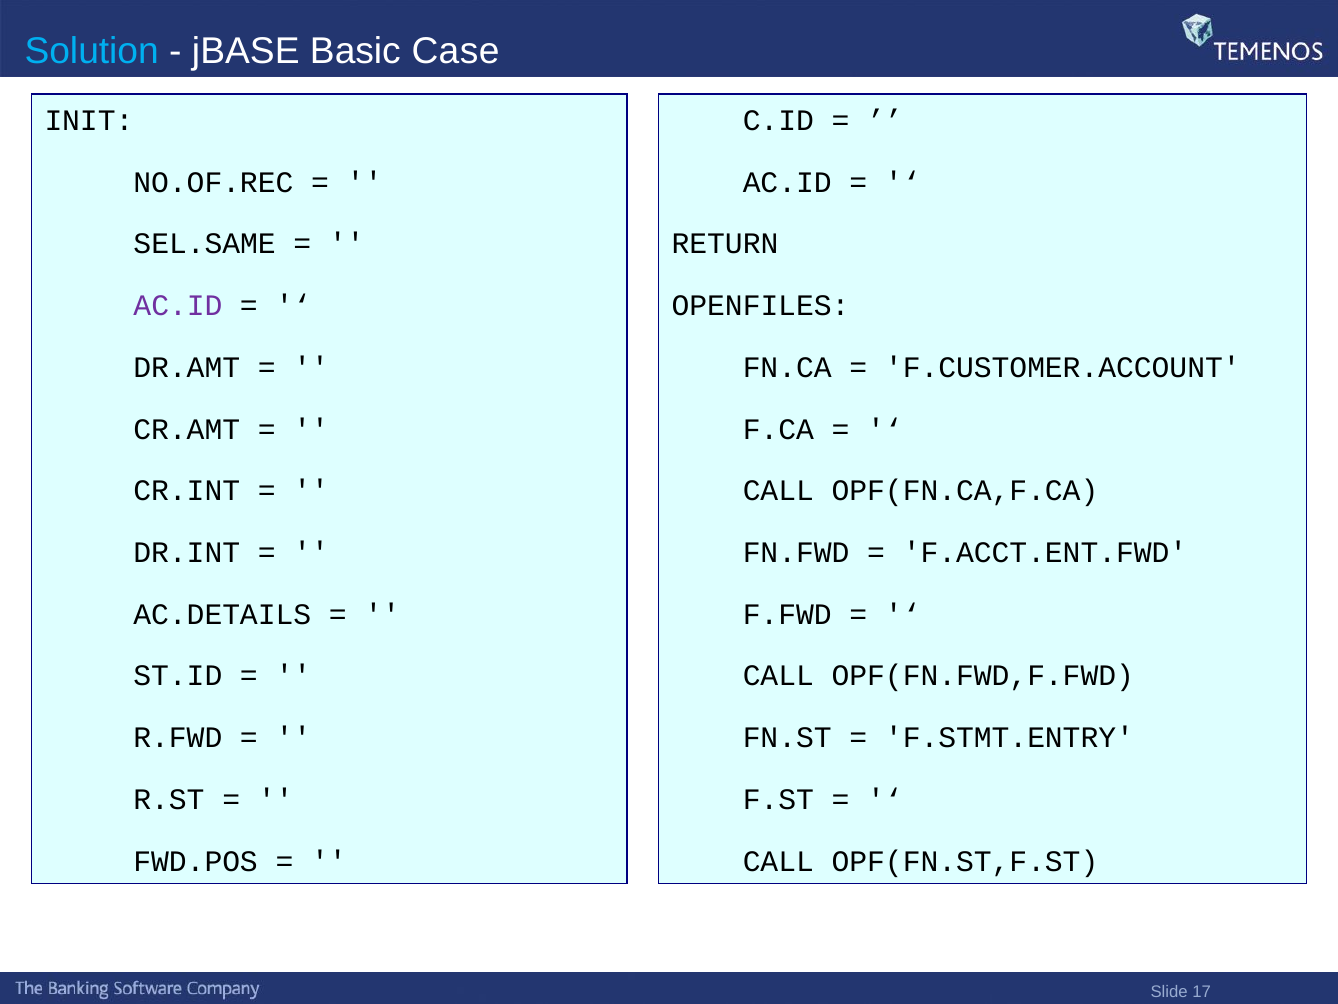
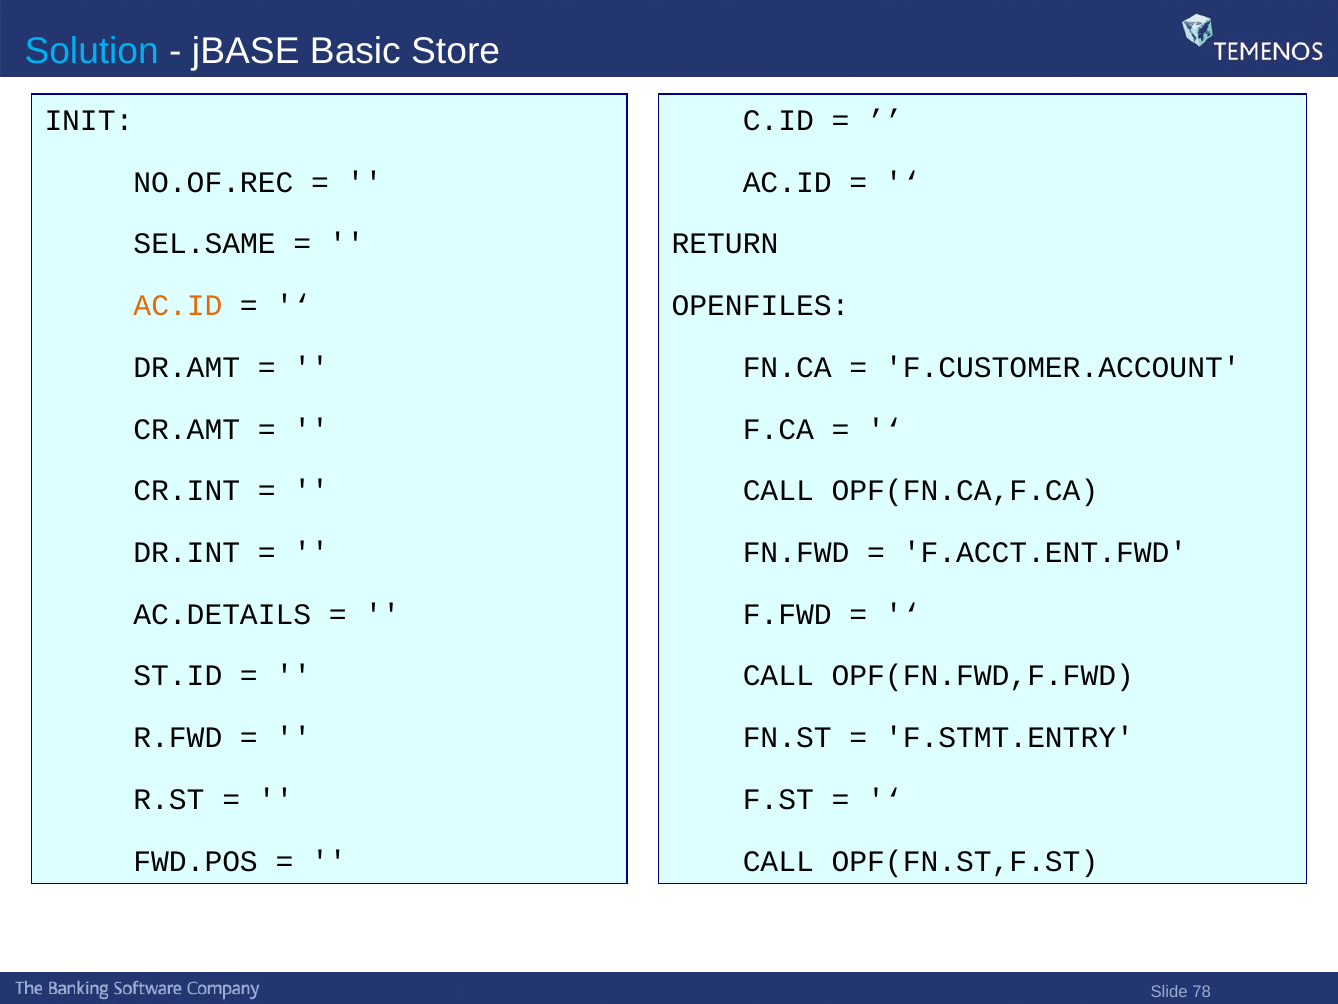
Case: Case -> Store (456, 52)
AC.ID colour: purple -> orange (178, 306)
17: 17 -> 78 (1202, 992)
